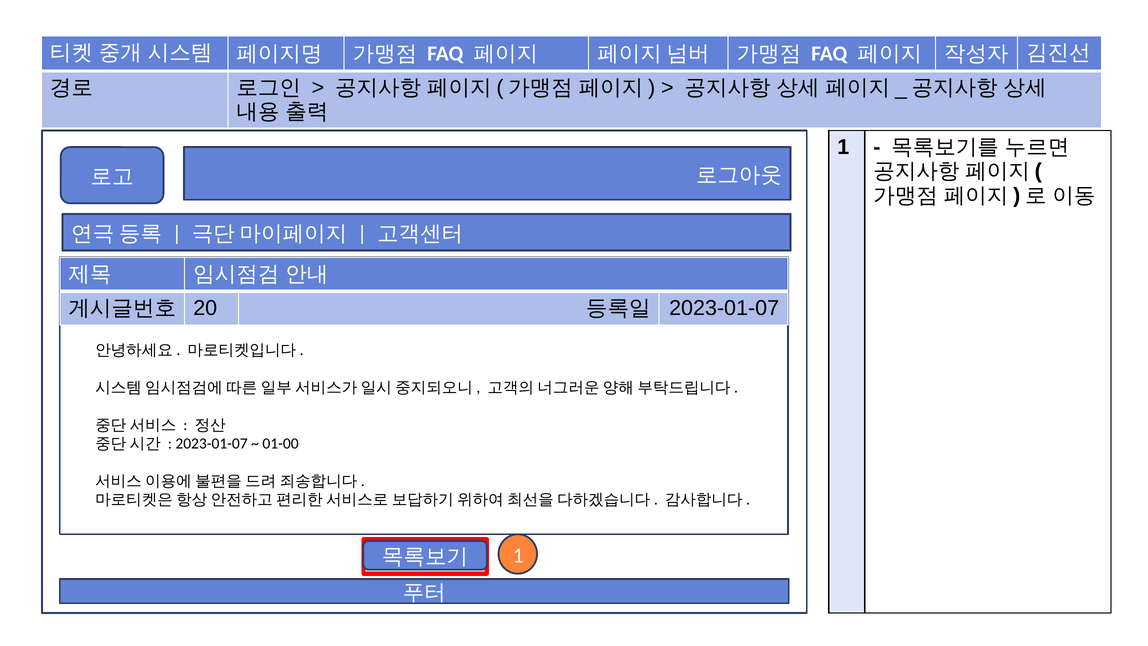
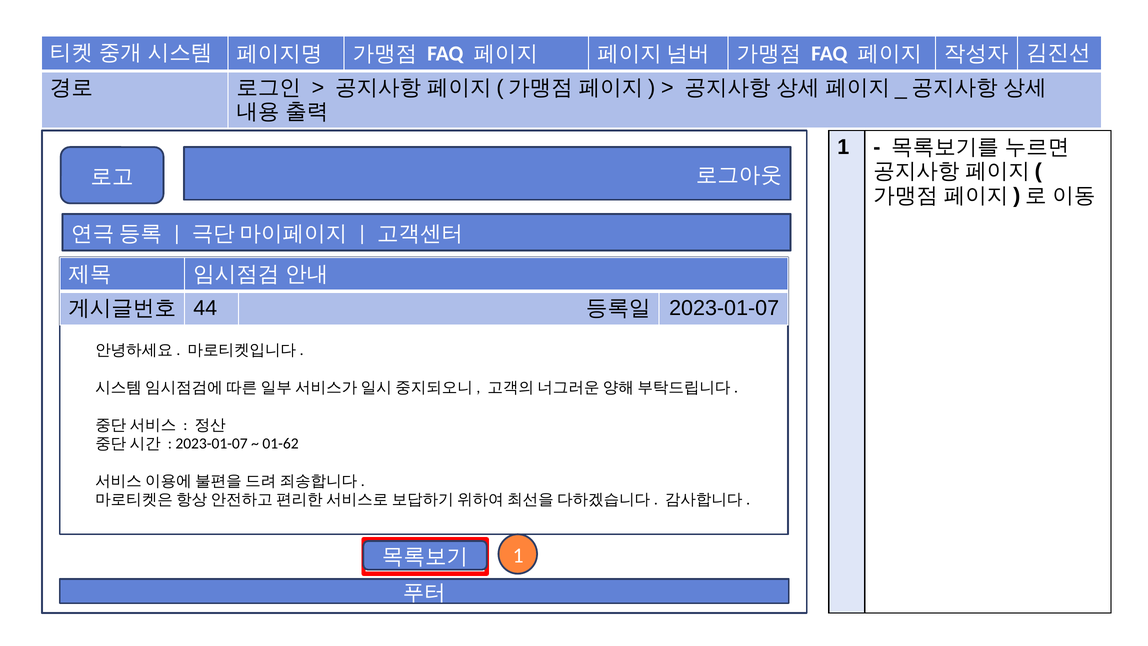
20: 20 -> 44 (205, 308)
01-00: 01-00 -> 01-62 (281, 443)
